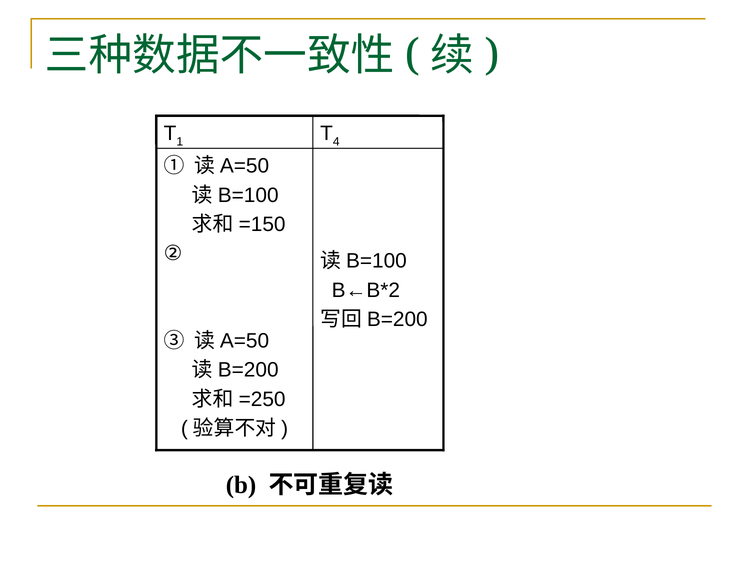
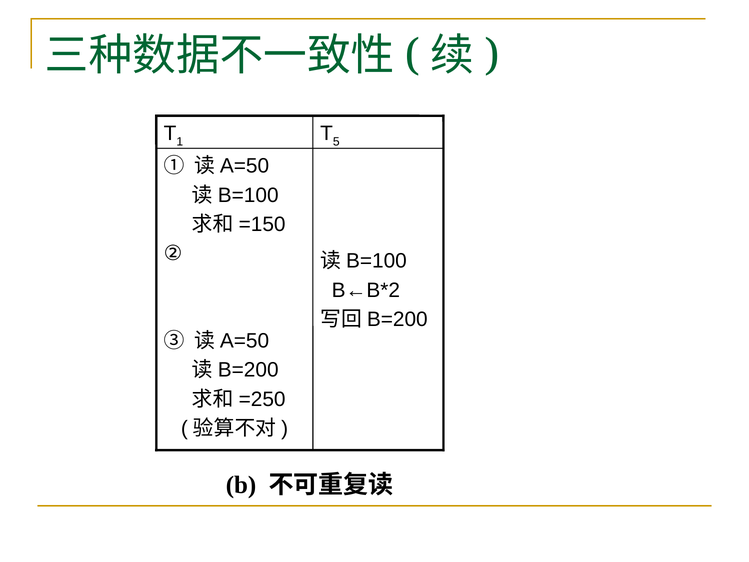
4: 4 -> 5 (336, 142)
